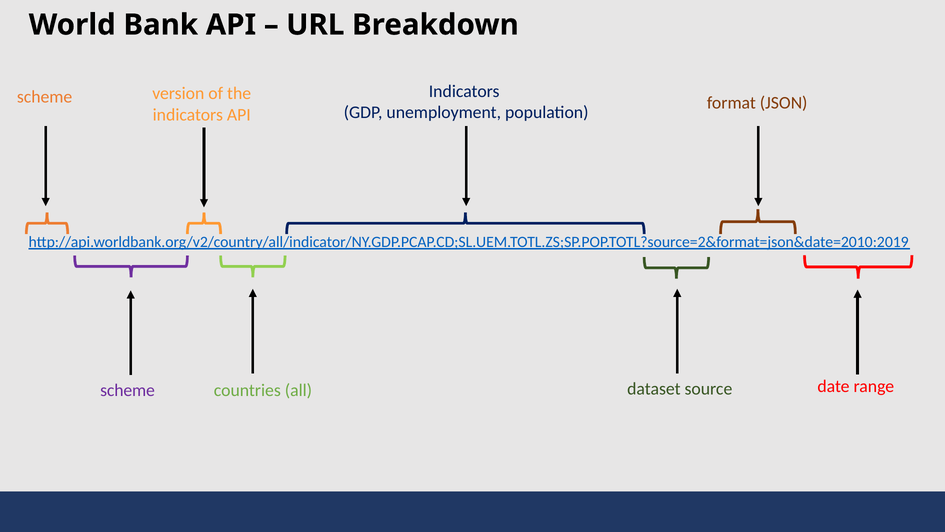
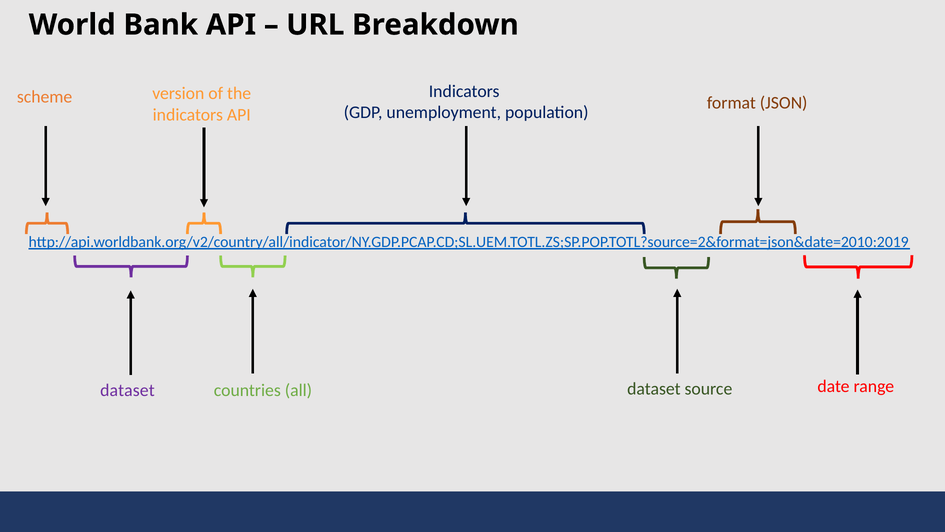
scheme: scheme -> dataset (127, 390)
